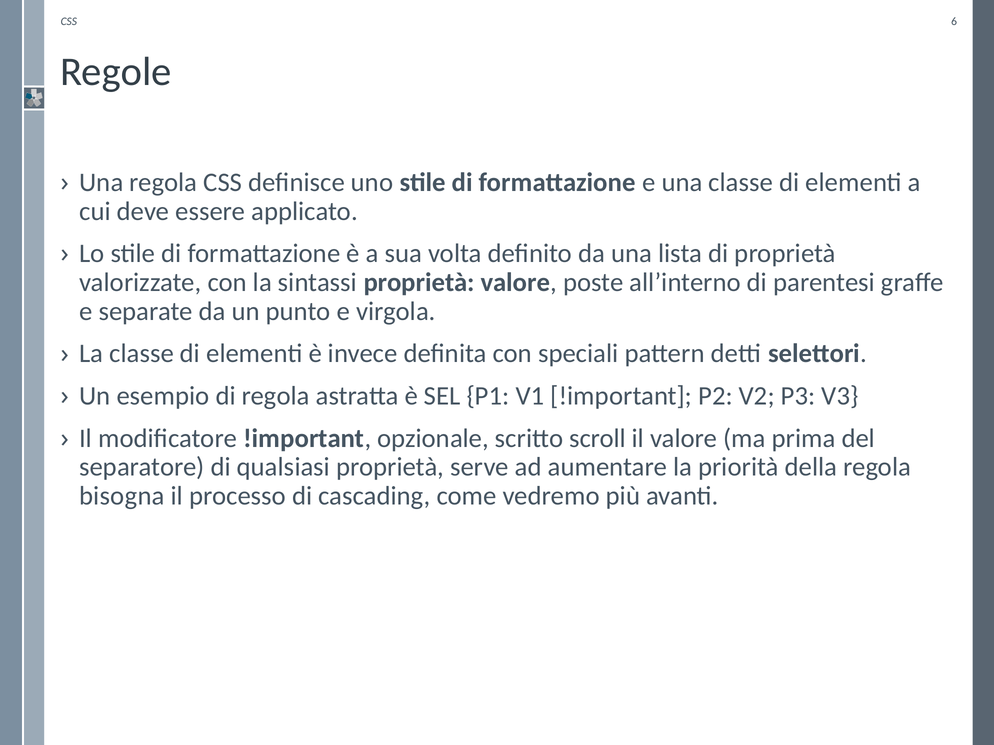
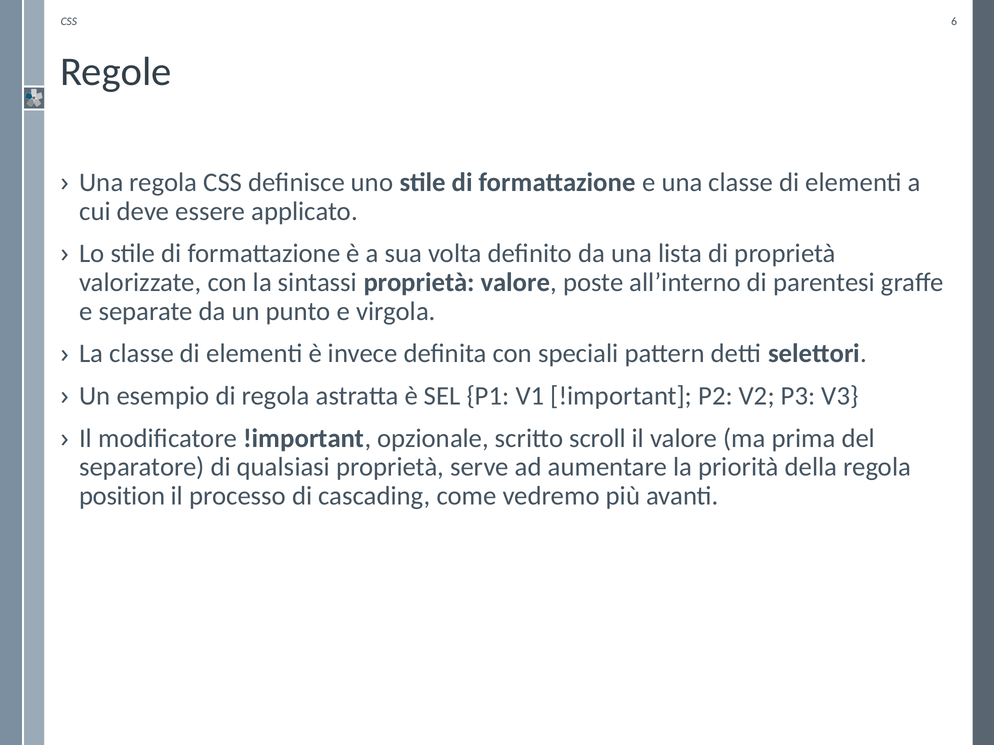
bisogna: bisogna -> position (122, 496)
